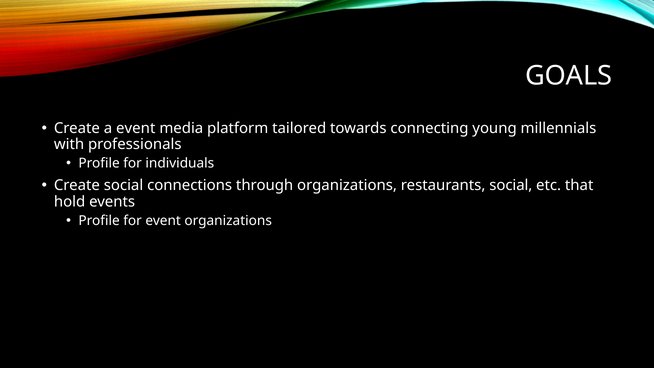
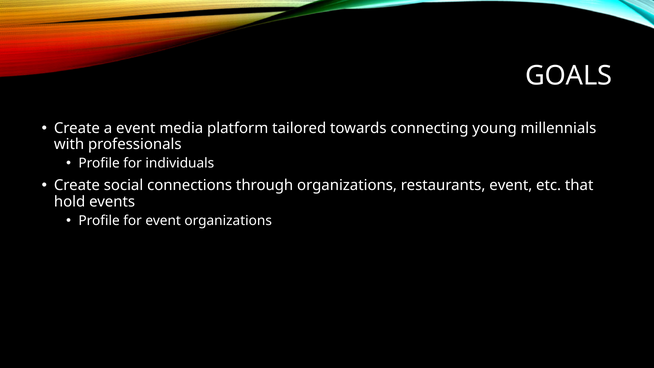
restaurants social: social -> event (511, 185)
